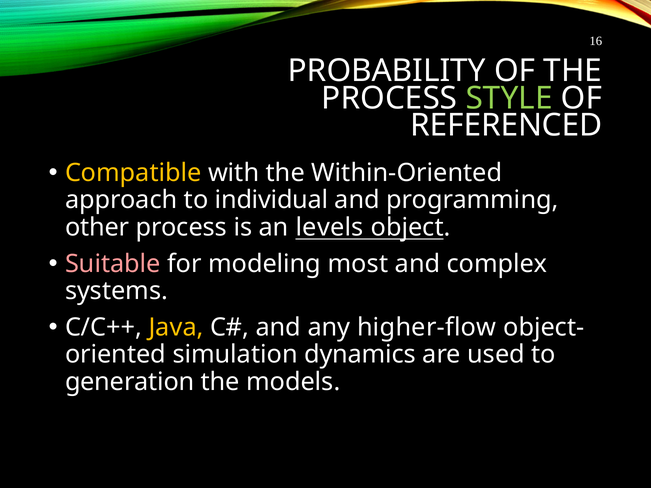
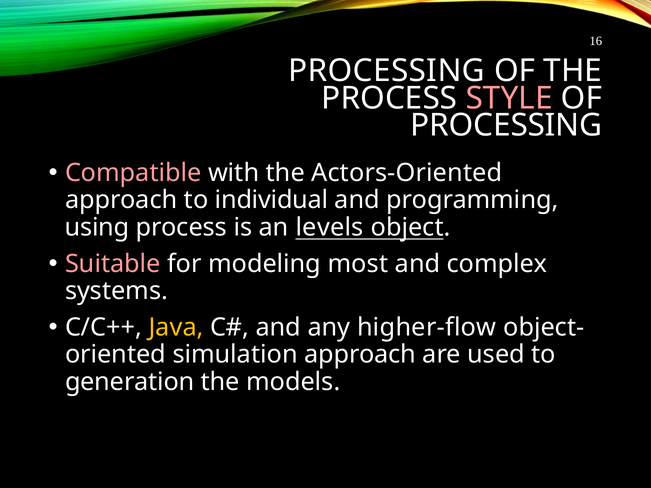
PROBABILITY: PROBABILITY -> PROCESSING (387, 71)
STYLE colour: light green -> pink (509, 98)
REFERENCED: REFERENCED -> PROCESSING (506, 126)
Compatible colour: yellow -> pink (133, 173)
Within-Oriented: Within-Oriented -> Actors-Oriented (407, 173)
other: other -> using (97, 227)
simulation dynamics: dynamics -> approach (360, 355)
